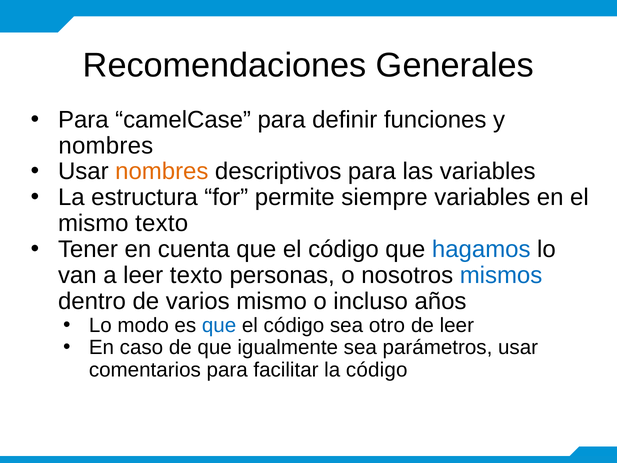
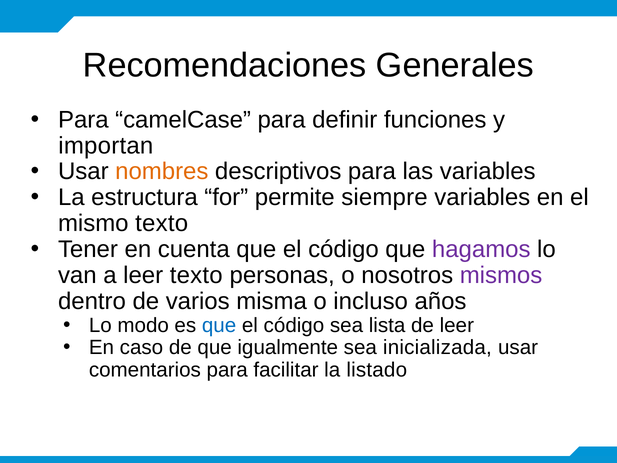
nombres: nombres -> importan (106, 146)
hagamos colour: blue -> purple (481, 249)
mismos colour: blue -> purple (501, 275)
varios mismo: mismo -> misma (272, 301)
otro: otro -> lista (387, 325)
parámetros: parámetros -> inicializada (437, 347)
la código: código -> listado (377, 370)
